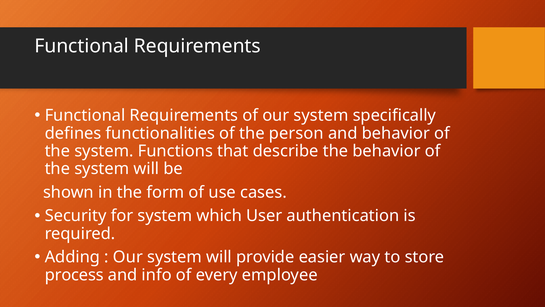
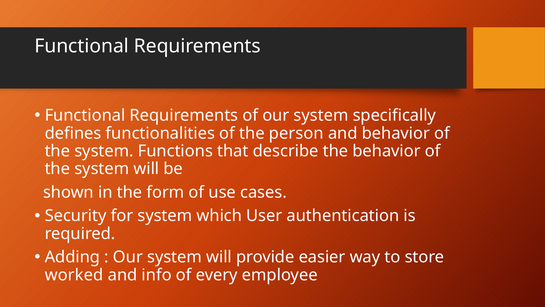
process: process -> worked (74, 275)
